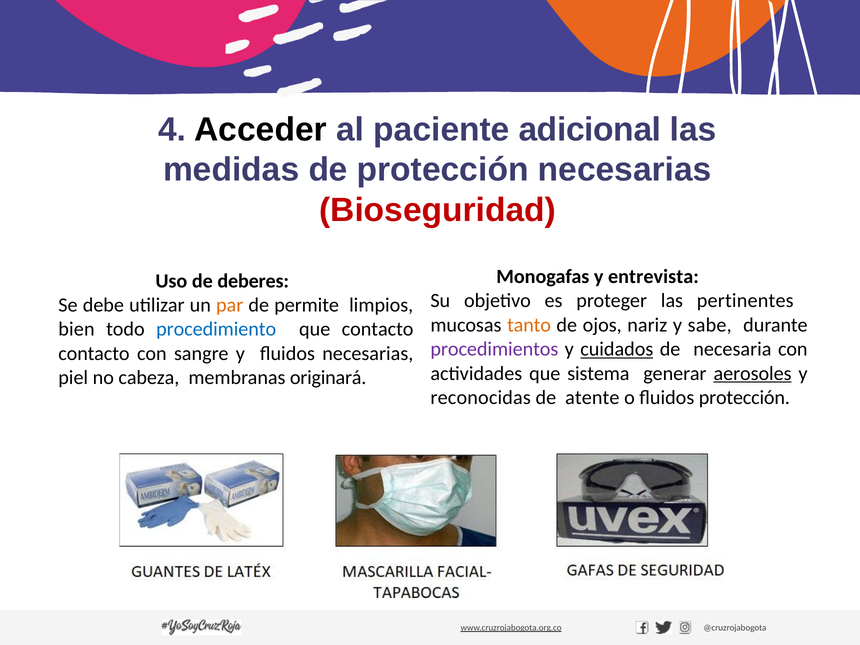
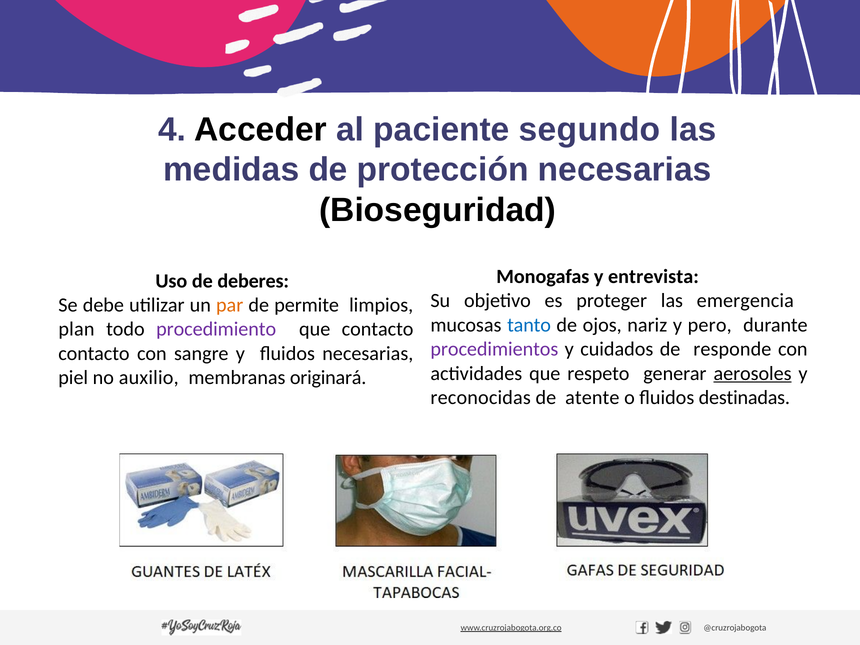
adicional: adicional -> segundo (590, 130)
Bioseguridad colour: red -> black (437, 210)
pertinentes: pertinentes -> emergencia (745, 301)
tanto colour: orange -> blue (529, 325)
sabe: sabe -> pero (710, 325)
bien: bien -> plan (76, 329)
procedimiento colour: blue -> purple (216, 329)
cuidados underline: present -> none (617, 349)
necesaria: necesaria -> responde (732, 349)
sistema: sistema -> respeto (598, 373)
cabeza: cabeza -> auxilio (149, 378)
fluidos protección: protección -> destinadas (744, 398)
